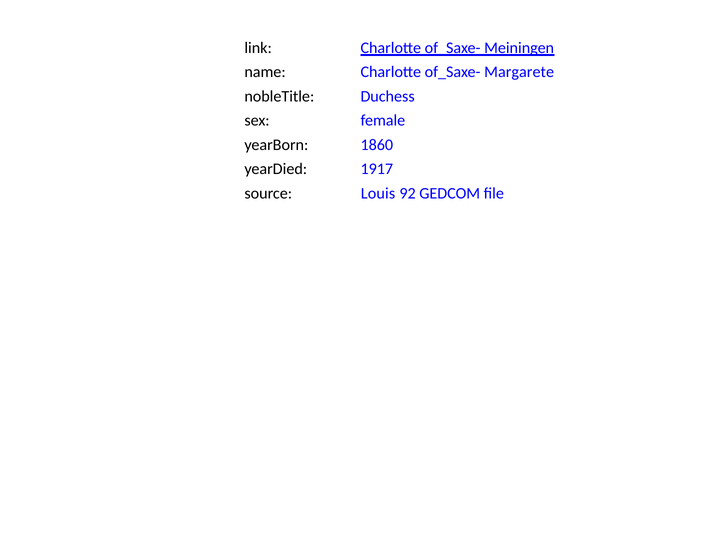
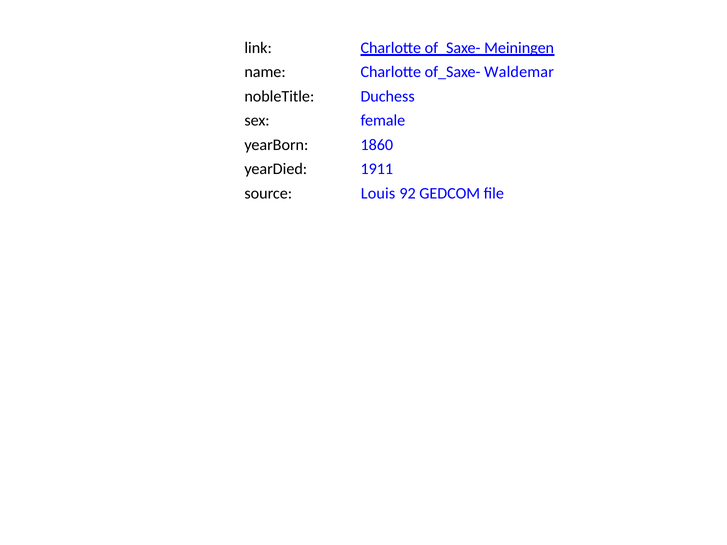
Margarete: Margarete -> Waldemar (519, 72)
1917: 1917 -> 1911 (377, 169)
